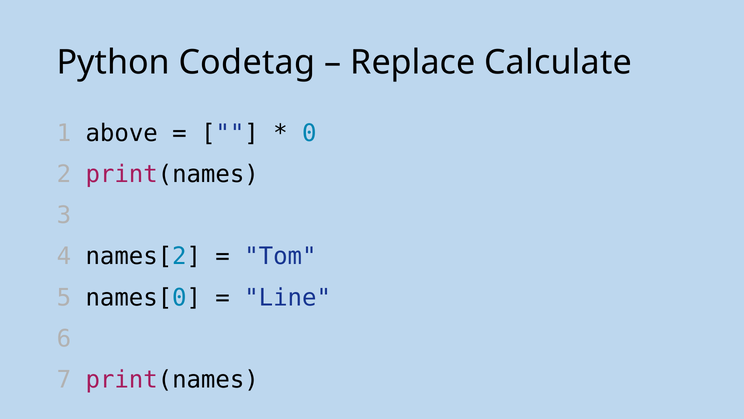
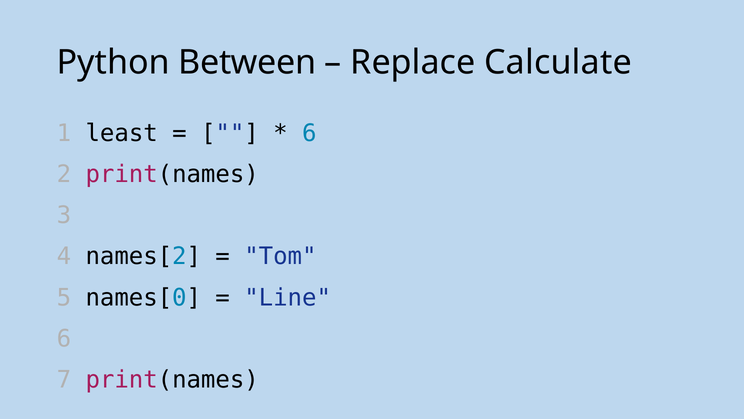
Codetag: Codetag -> Between (247, 62)
above: above -> least (122, 133)
0: 0 -> 6 (309, 133)
